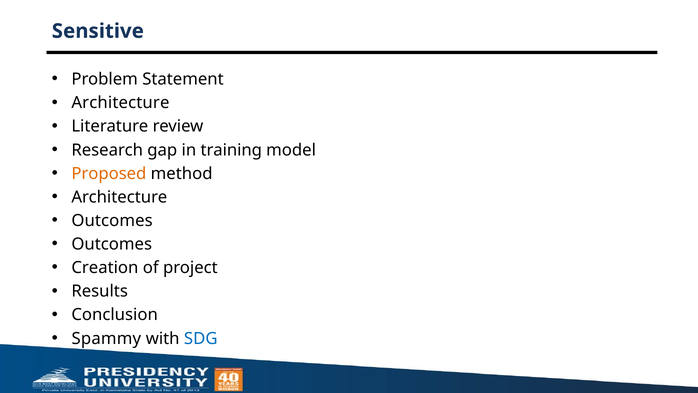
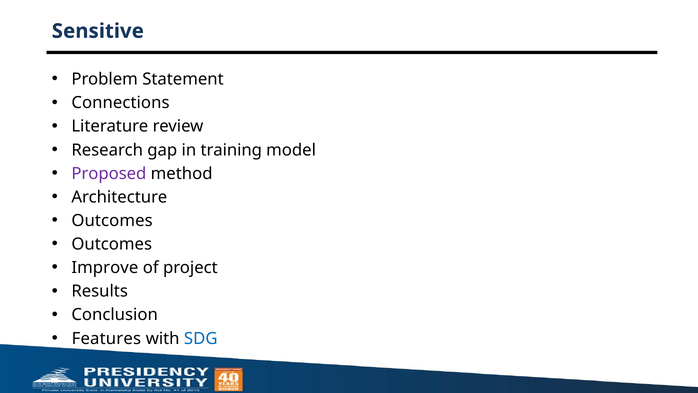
Architecture: Architecture -> Connections (120, 103)
Proposed colour: orange -> purple (109, 173)
Creation: Creation -> Improve (105, 268)
Spammy: Spammy -> Features (106, 338)
